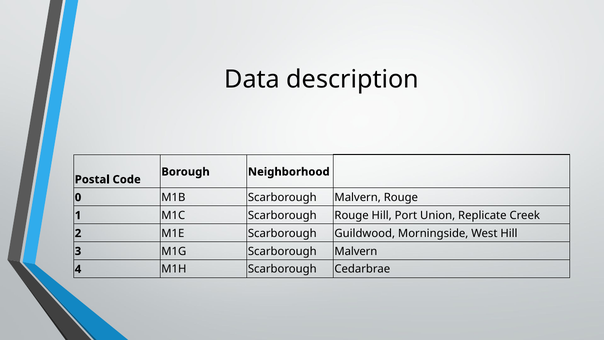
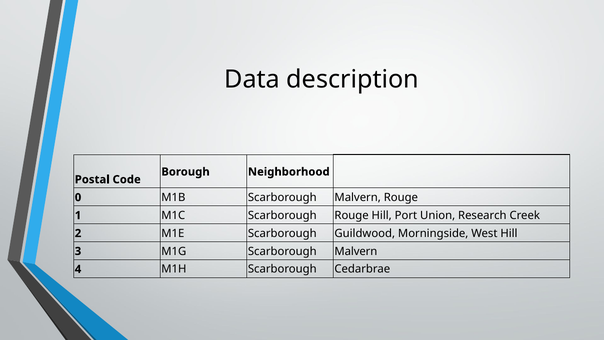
Replicate: Replicate -> Research (482, 215)
